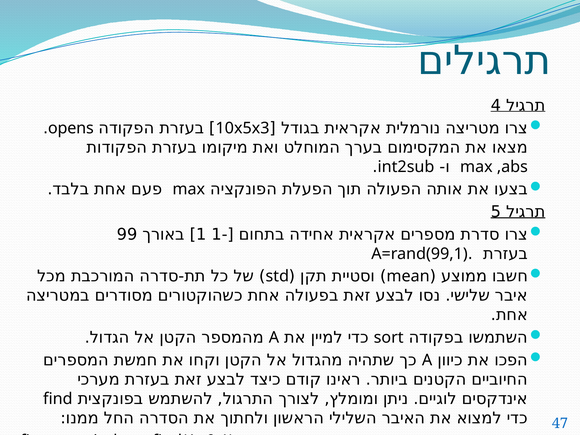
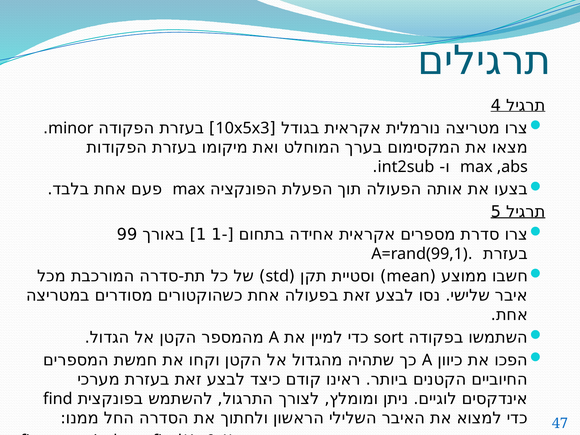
opens: opens -> minor (71, 128)
